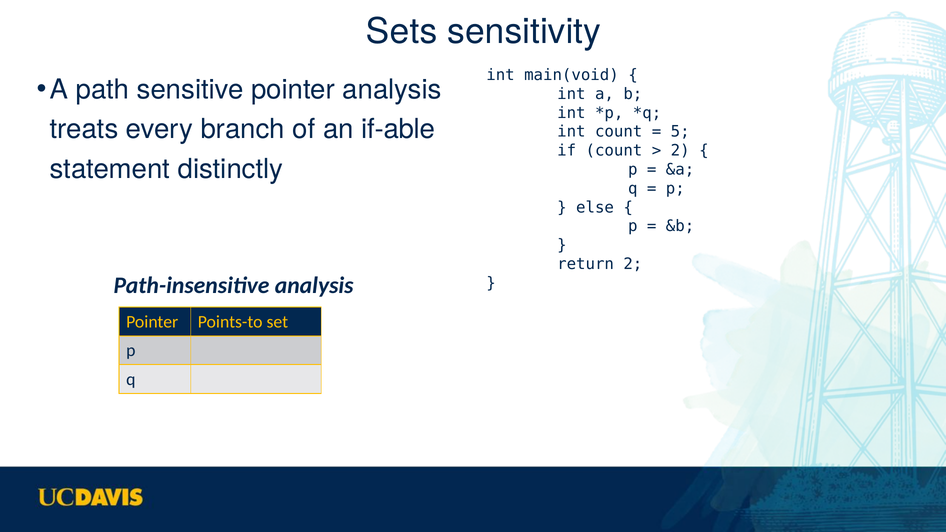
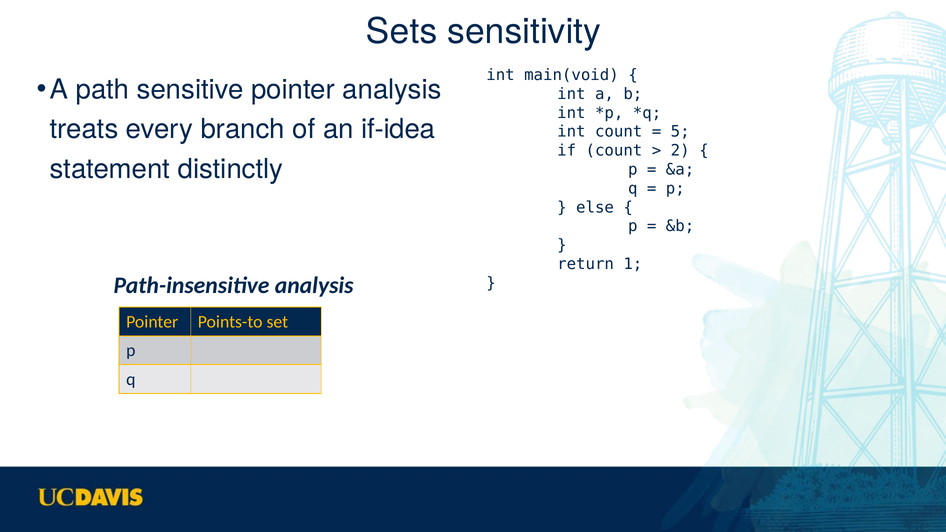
if-able: if-able -> if-idea (398, 129)
return 2: 2 -> 1 (633, 264)
